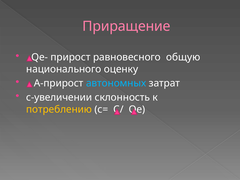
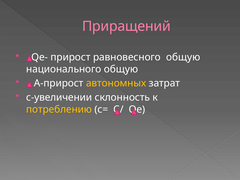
Приращение: Приращение -> Приращений (126, 26)
национального оценку: оценку -> общую (121, 69)
автономных colour: light blue -> yellow (116, 83)
